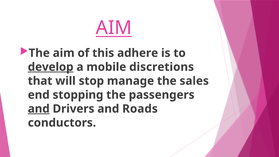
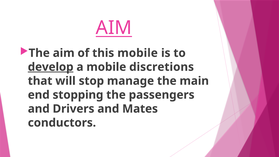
this adhere: adhere -> mobile (138, 53)
sales: sales -> main (194, 81)
and underline: present -> none (39, 109)
Roads: Roads -> Mates (140, 109)
